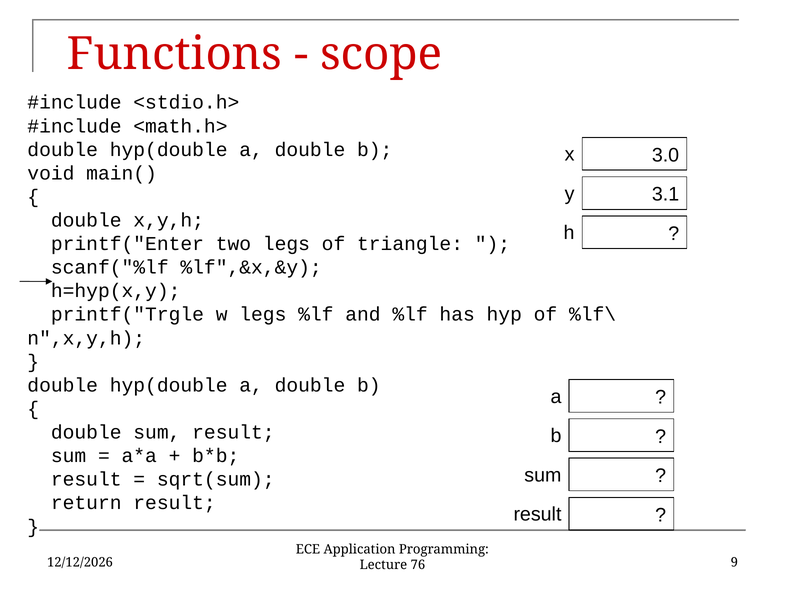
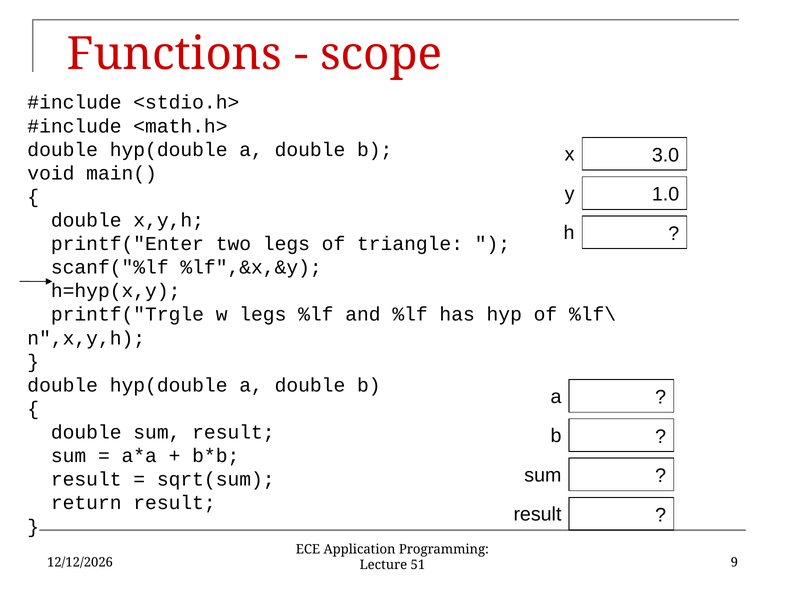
3.1: 3.1 -> 1.0 (666, 194)
76: 76 -> 51 (418, 565)
